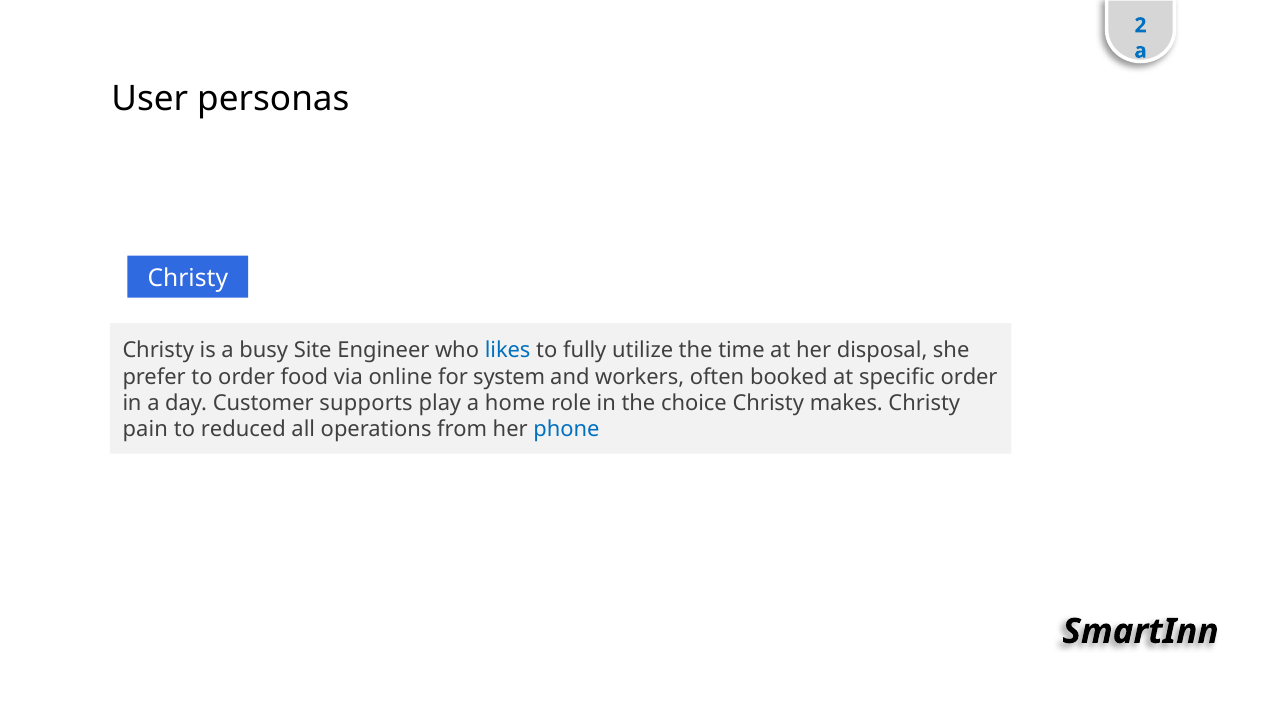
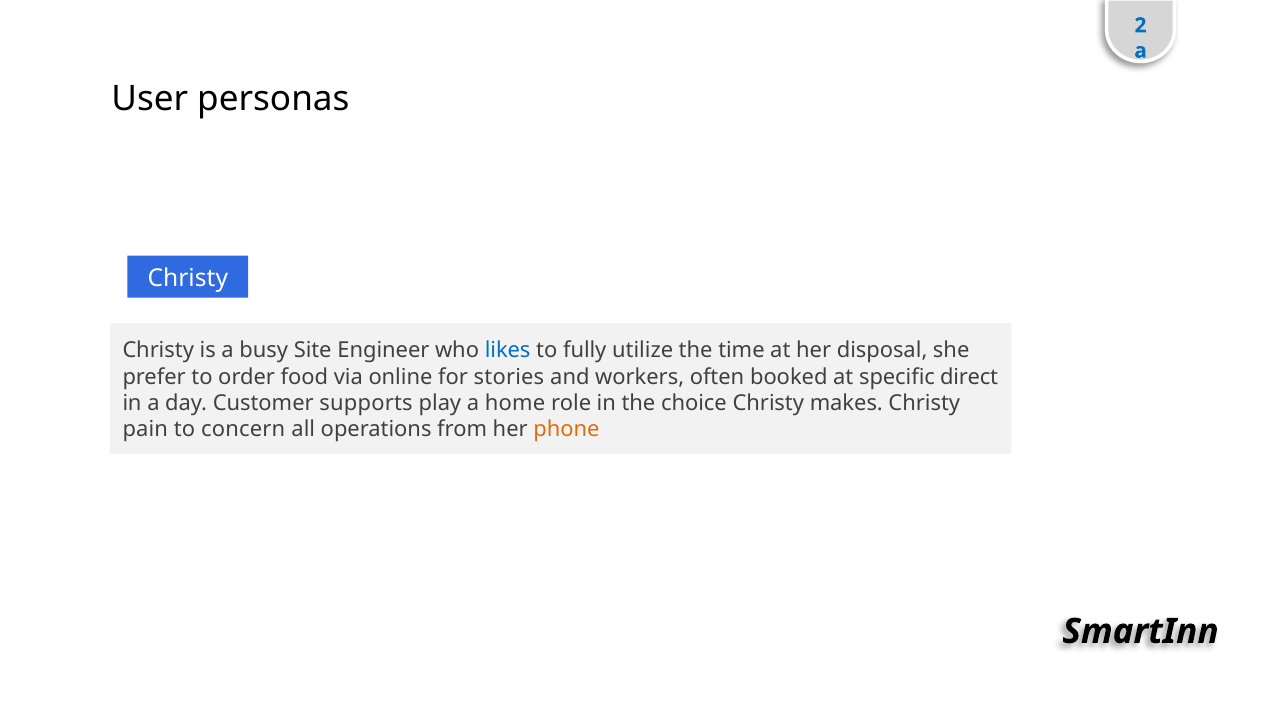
system: system -> stories (509, 377)
specific order: order -> direct (969, 377)
reduced: reduced -> concern (243, 429)
phone colour: blue -> orange (566, 429)
